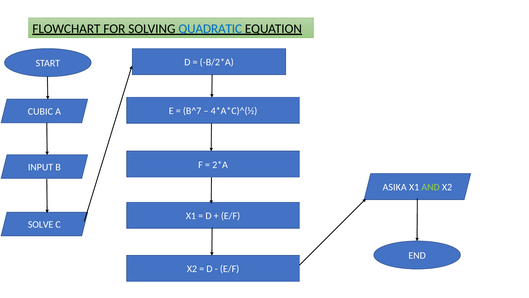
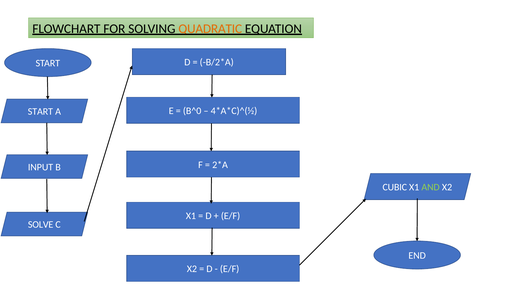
QUADRATIC colour: blue -> orange (210, 29)
B^7: B^7 -> B^0 (192, 111)
CUBIC: CUBIC -> START (40, 111)
ASIKA: ASIKA -> CUBIC (395, 187)
